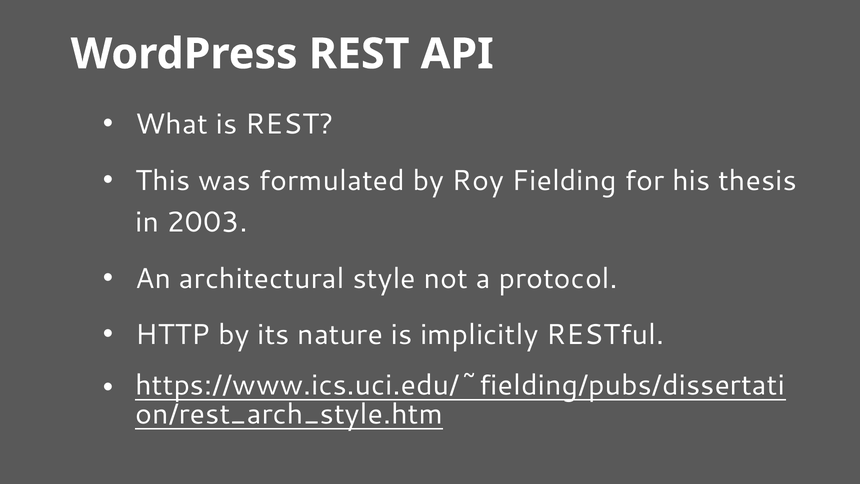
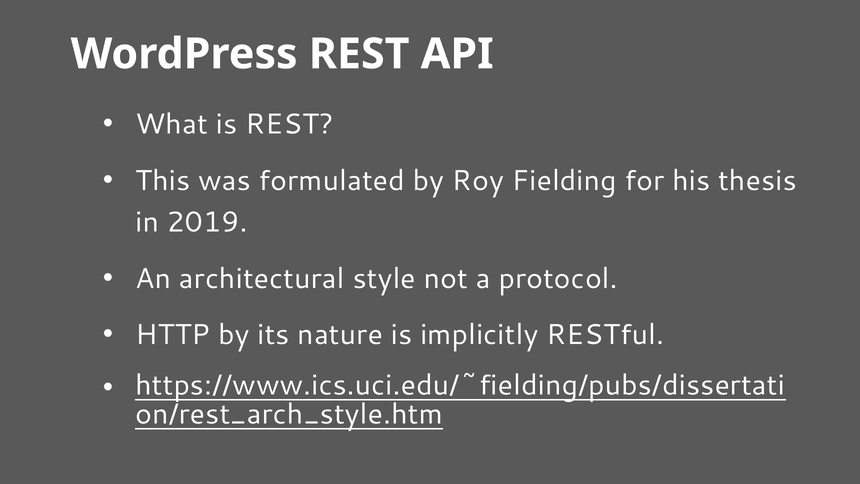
2003: 2003 -> 2019 (207, 222)
